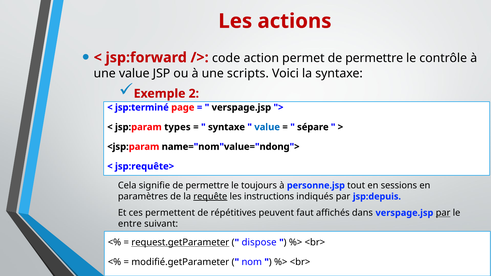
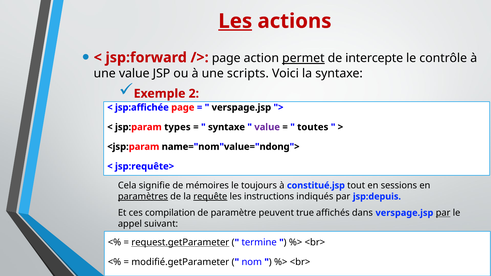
Les underline: none -> present (235, 21)
code: code -> page (226, 58)
permet underline: none -> present (303, 58)
permettre: permettre -> intercepte (374, 58)
jsp:terminé: jsp:terminé -> jsp:affichée (142, 108)
value colour: blue -> purple (267, 127)
sépare: sépare -> toutes (313, 127)
signifie de permettre: permettre -> mémoires (207, 186)
personne.jsp: personne.jsp -> constitué.jsp (316, 186)
paramètres underline: none -> present (143, 197)
permettent: permettent -> compilation (170, 213)
répétitives: répétitives -> paramètre (233, 213)
faut: faut -> true (305, 213)
entre: entre -> appel (130, 224)
dispose: dispose -> termine (259, 243)
